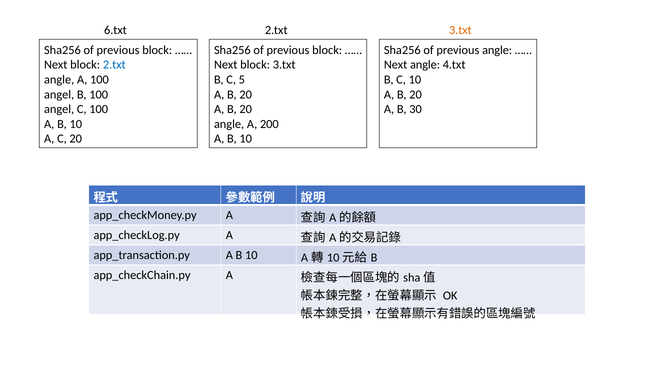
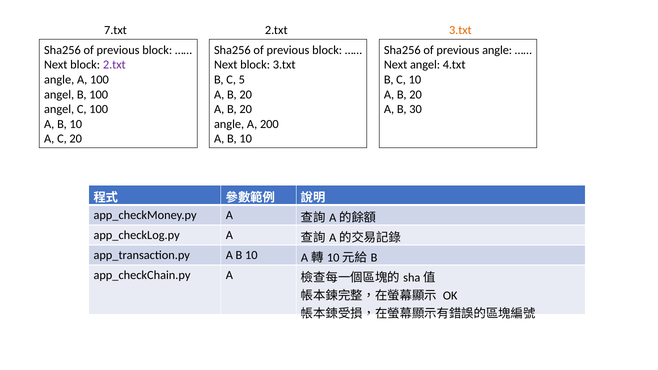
6.txt: 6.txt -> 7.txt (115, 30)
2.txt colour: blue -> purple (114, 65)
Next angle: angle -> angel (425, 65)
